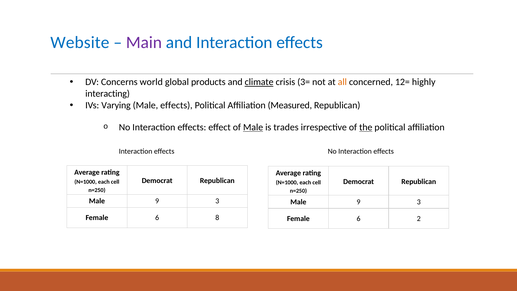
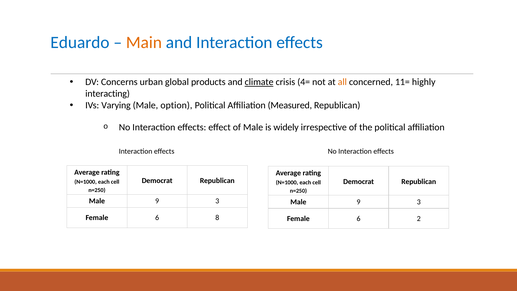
Website: Website -> Eduardo (80, 42)
Main colour: purple -> orange (144, 42)
world: world -> urban (151, 82)
3=: 3= -> 4= (304, 82)
12=: 12= -> 11= (402, 82)
Male effects: effects -> option (176, 105)
Male underline: present -> none (253, 127)
trades: trades -> widely (286, 127)
the underline: present -> none (366, 127)
